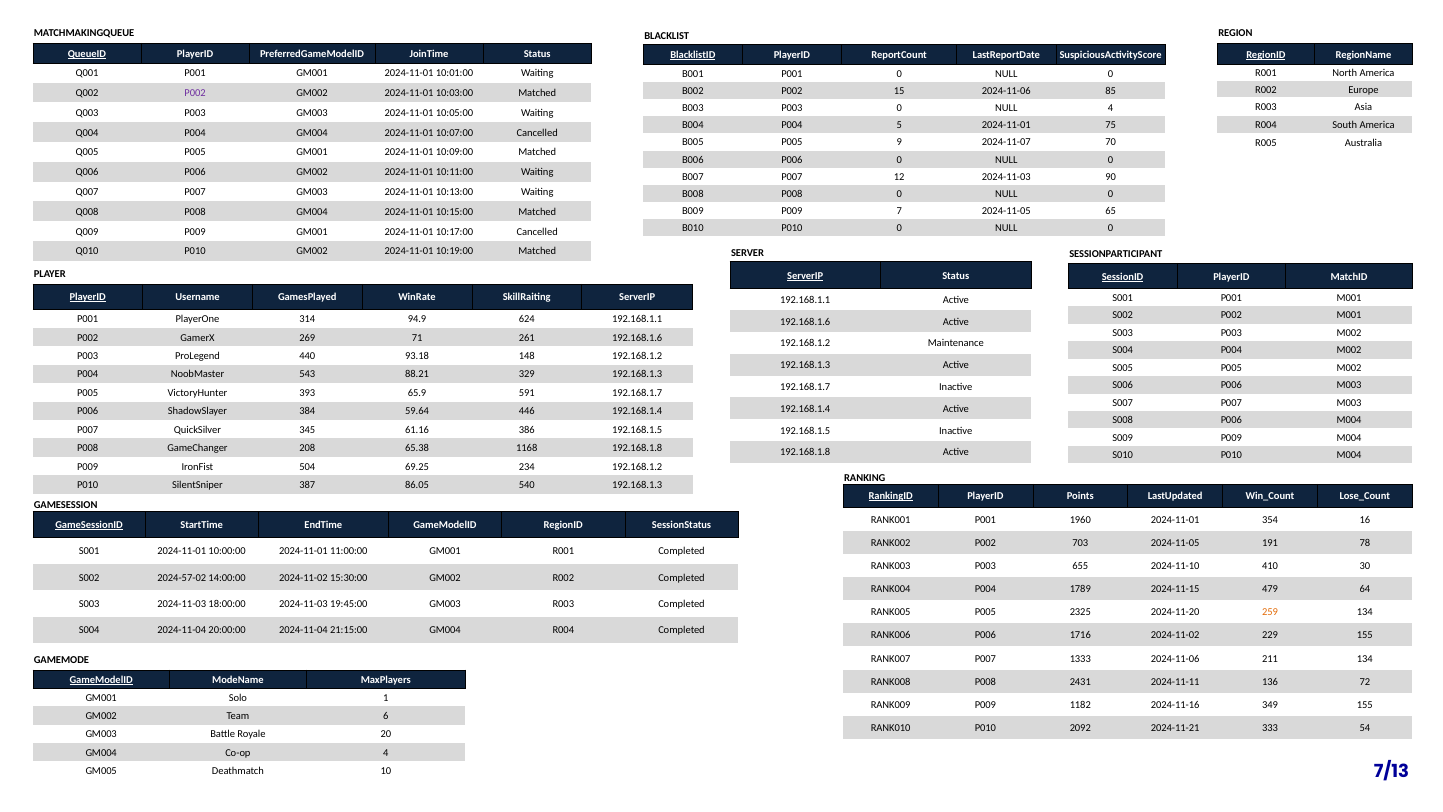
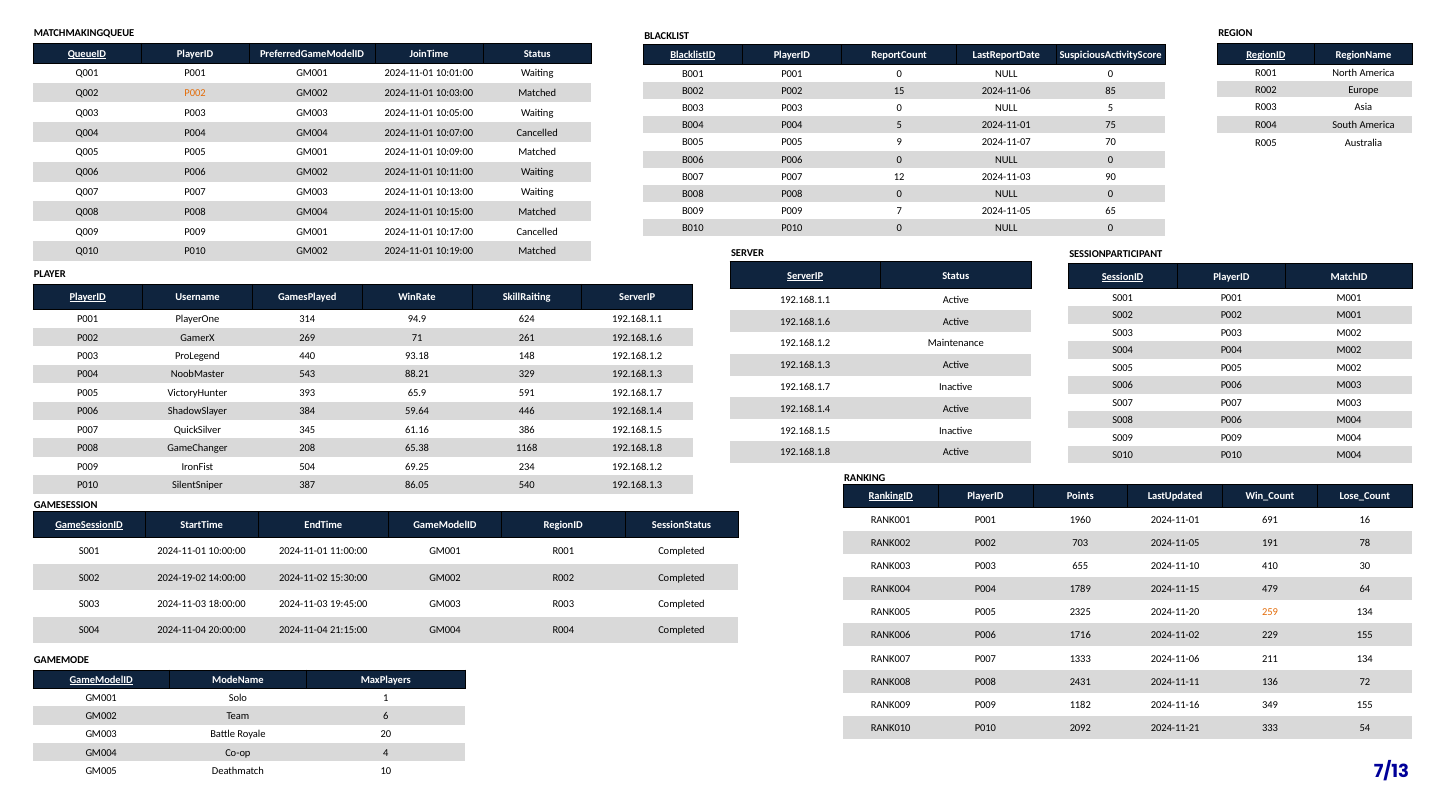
P002 colour: purple -> orange (195, 93)
NULL 4: 4 -> 5 (1111, 108)
354: 354 -> 691 (1270, 519)
2024-57-02: 2024-57-02 -> 2024-19-02 (182, 578)
